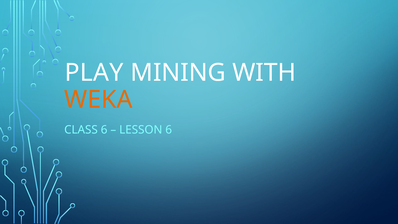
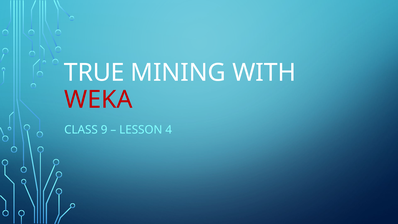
PLAY: PLAY -> TRUE (94, 73)
WEKA colour: orange -> red (98, 99)
CLASS 6: 6 -> 9 (104, 130)
LESSON 6: 6 -> 4 (169, 130)
